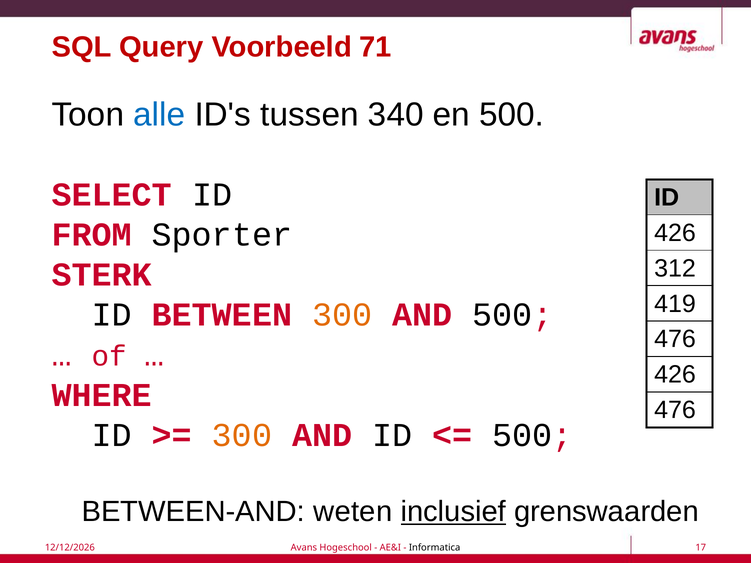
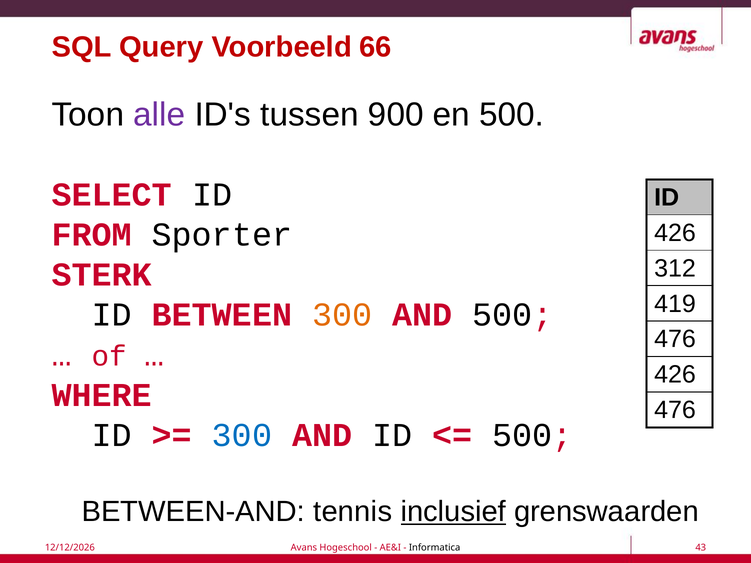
71: 71 -> 66 (376, 47)
alle colour: blue -> purple (159, 115)
340: 340 -> 900 (396, 115)
300 colour: orange -> blue (242, 435)
weten: weten -> tennis (353, 512)
17: 17 -> 43 (701, 548)
